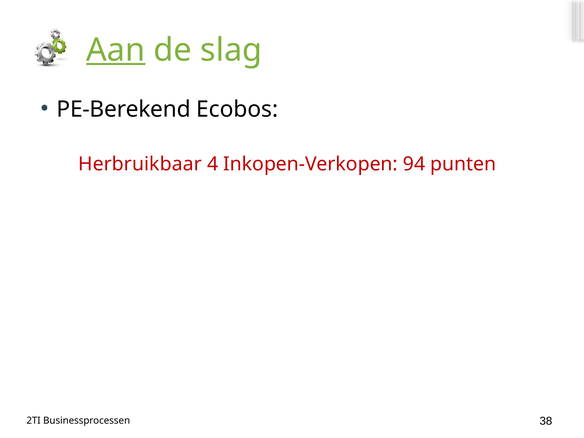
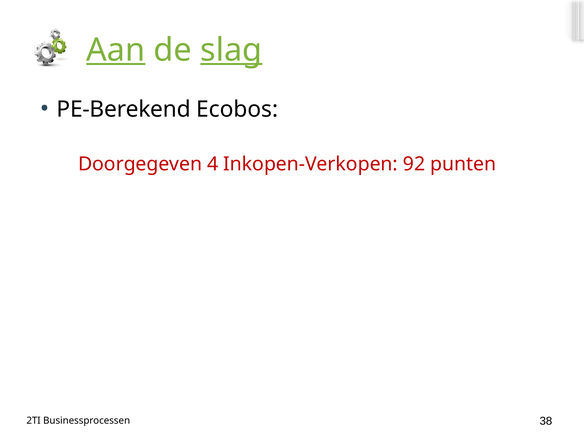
slag underline: none -> present (231, 50)
Herbruikbaar: Herbruikbaar -> Doorgegeven (140, 164)
94: 94 -> 92 (414, 164)
